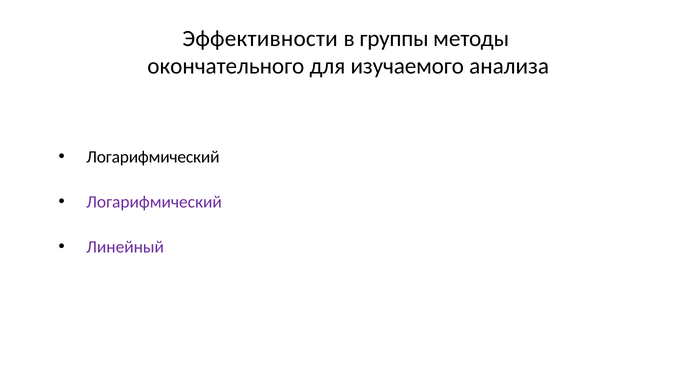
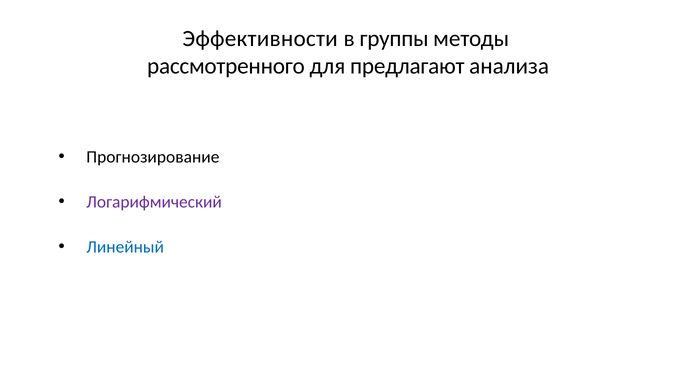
окончательного: окончательного -> рассмотренного (226, 66)
изучаемого: изучаемого -> предлагают (407, 66)
Логарифмический: Логарифмический -> Прогнозирование (153, 157)
Линейный colour: purple -> blue (125, 247)
